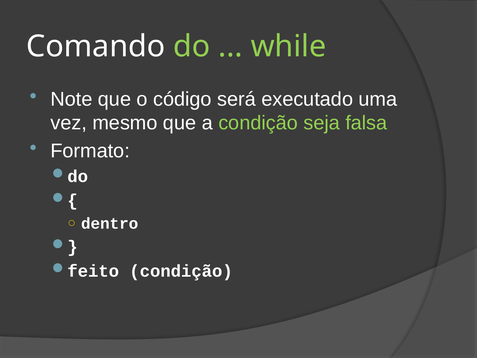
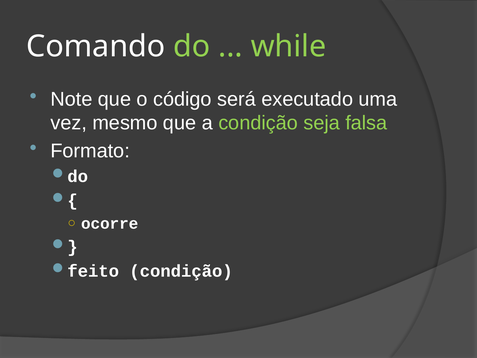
dentro: dentro -> ocorre (110, 223)
